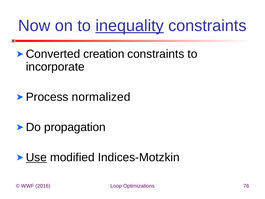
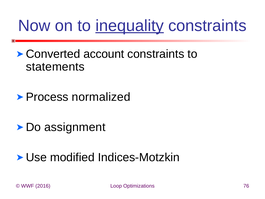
creation: creation -> account (104, 54)
incorporate: incorporate -> statements (55, 67)
propagation: propagation -> assignment (75, 127)
Use underline: present -> none (36, 157)
